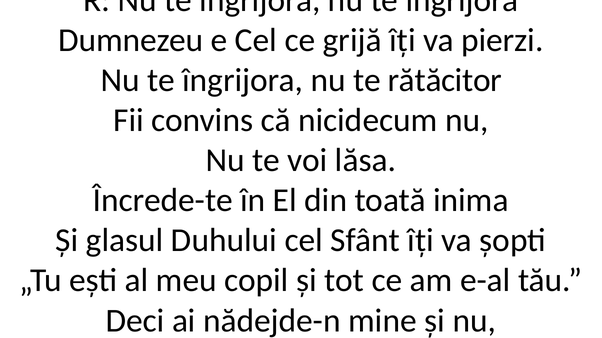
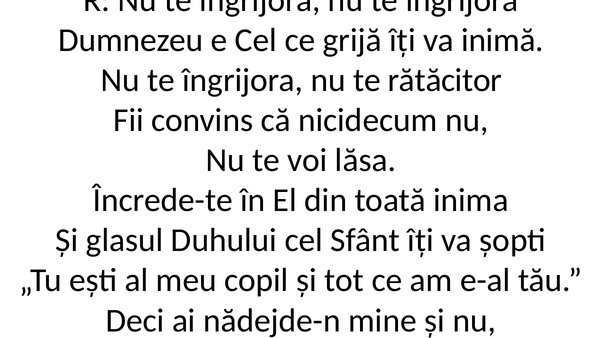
pierzi: pierzi -> inimă (503, 40)
